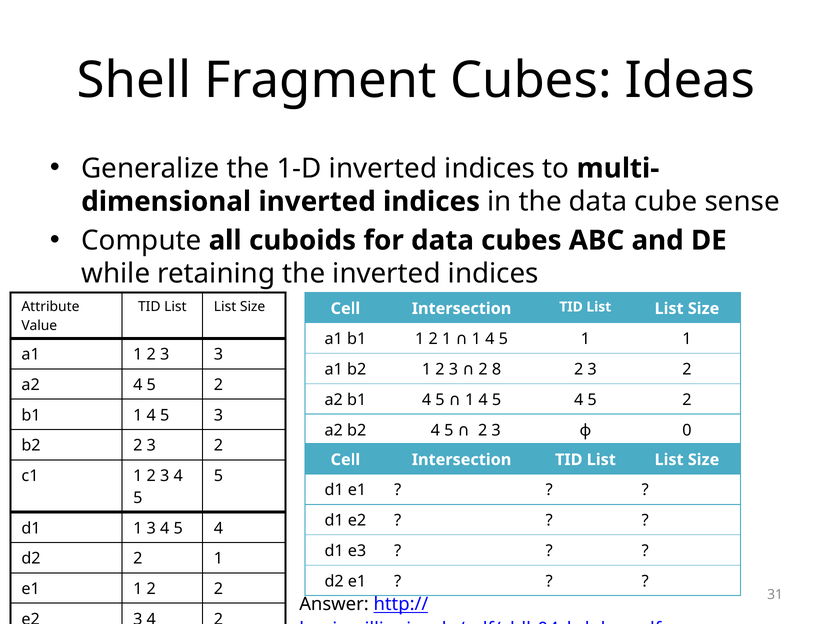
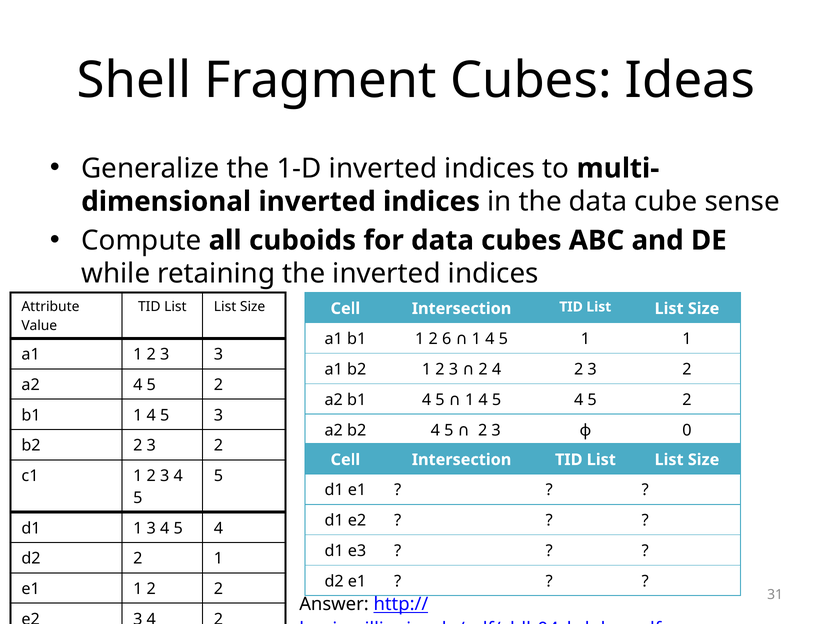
1 2 1: 1 -> 6 (447, 339)
2 8: 8 -> 4 (497, 370)
